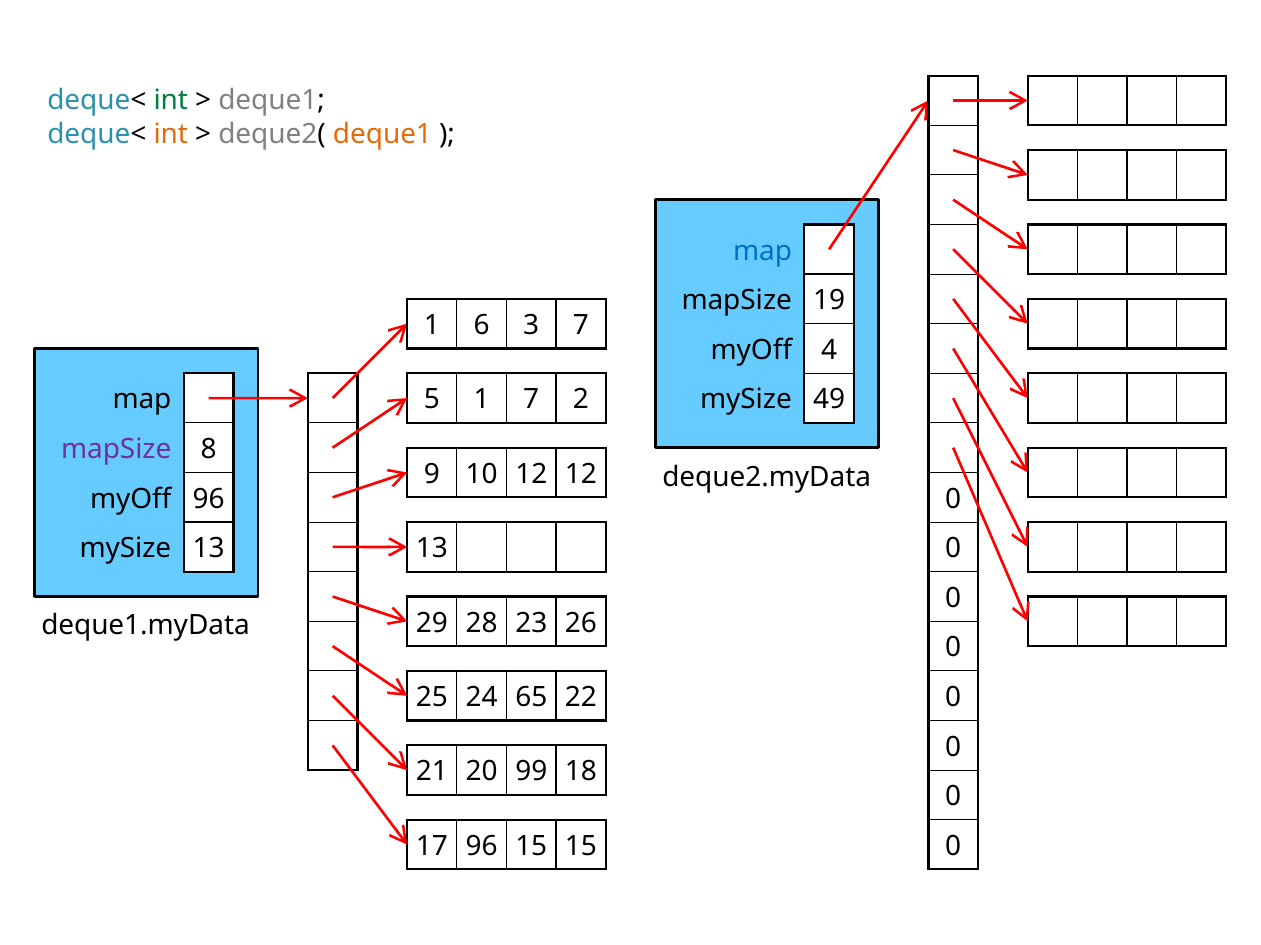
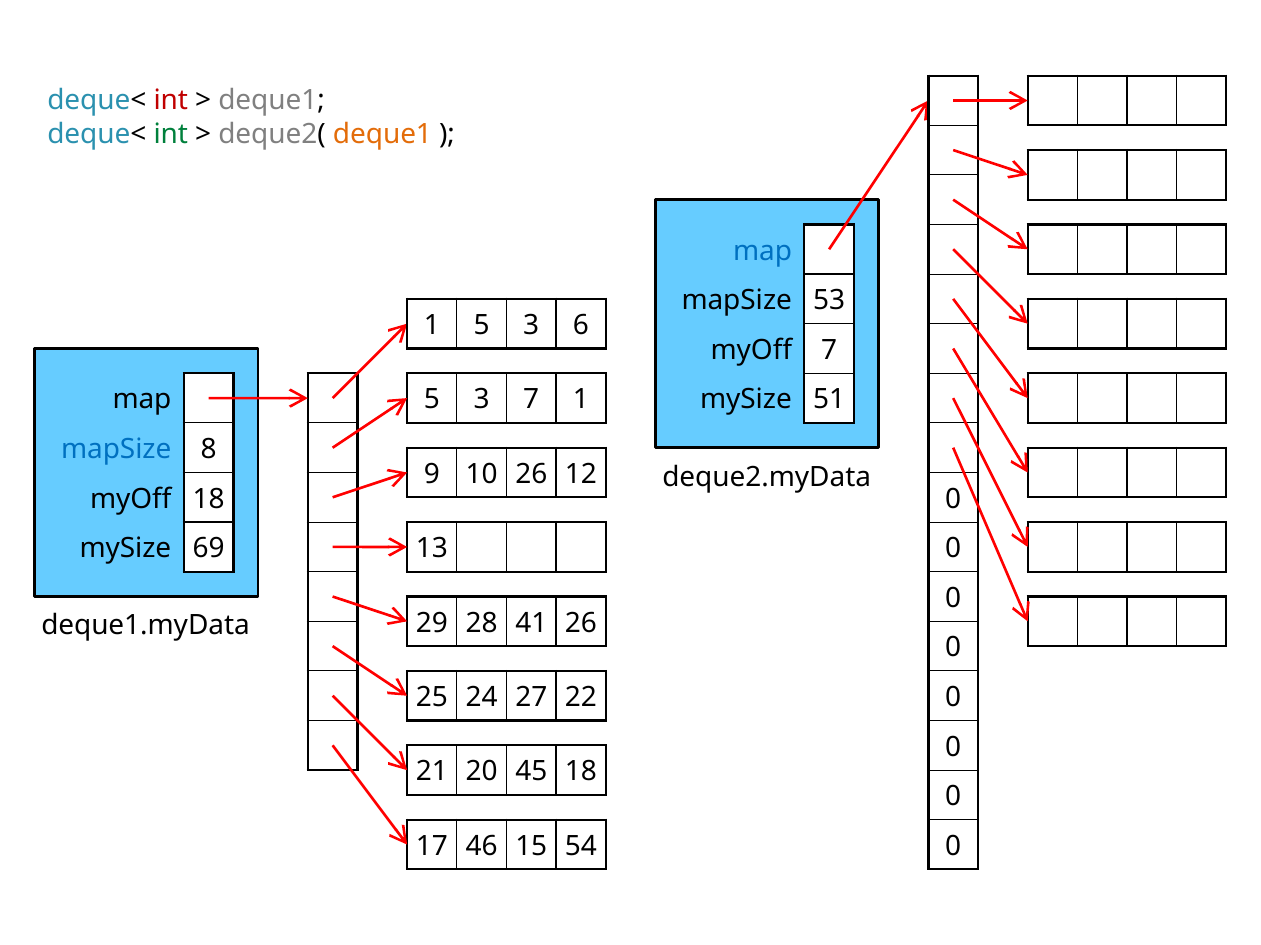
int colour: green -> red (171, 101)
int colour: orange -> green (171, 134)
19: 19 -> 53 (829, 301)
1 6: 6 -> 5 (482, 326)
3 7: 7 -> 6 (581, 326)
myOff 4: 4 -> 7 (829, 350)
1: 1 -> 3 (482, 400)
7 2: 2 -> 1 (581, 400)
49: 49 -> 51 (829, 400)
mapSize colour: purple -> blue (116, 450)
10 12: 12 -> 26 (531, 474)
myOff 96: 96 -> 18 (209, 499)
mySize 13: 13 -> 69 (209, 549)
23: 23 -> 41 (531, 623)
65: 65 -> 27 (531, 698)
99: 99 -> 45 (531, 772)
17 96: 96 -> 46 (482, 847)
15 15: 15 -> 54 (581, 847)
